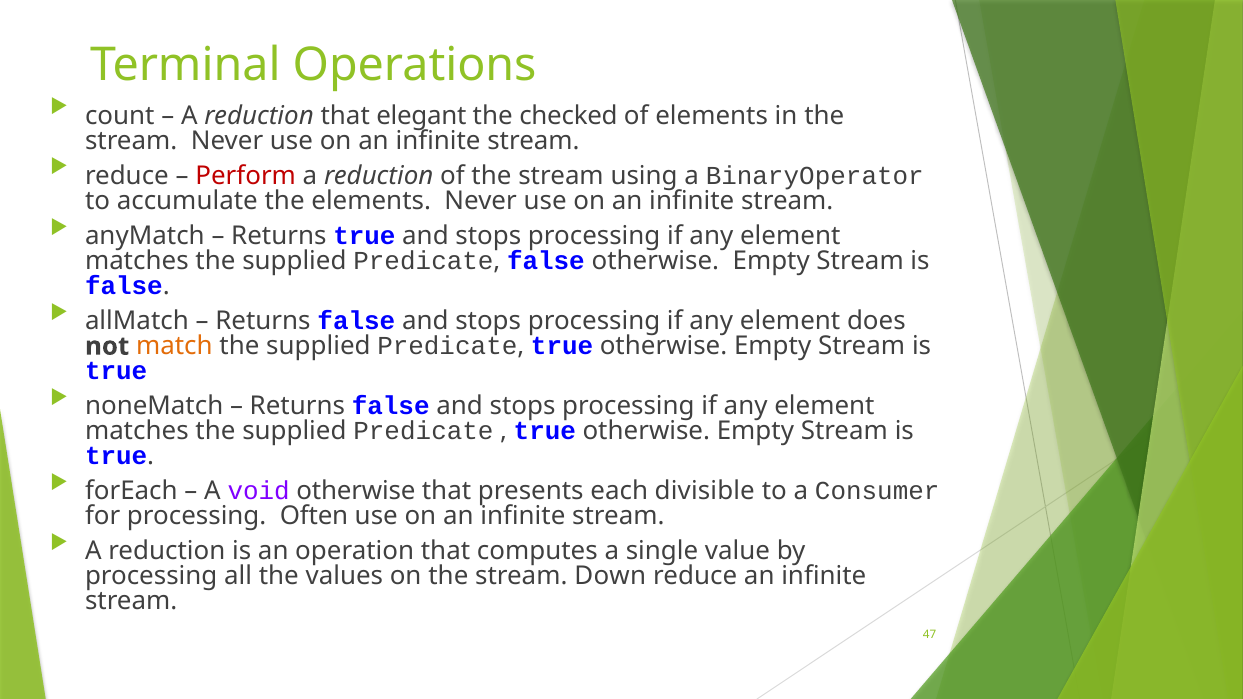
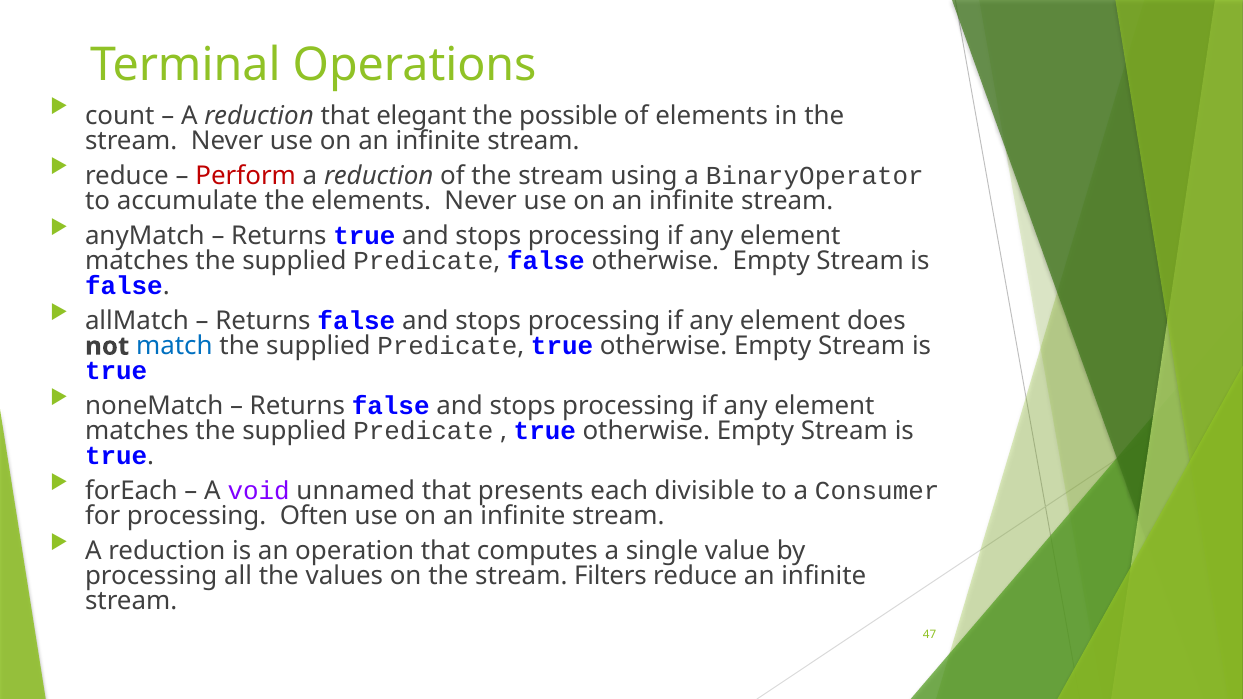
checked: checked -> possible (568, 116)
match colour: orange -> blue (174, 346)
void otherwise: otherwise -> unnamed (356, 491)
Down: Down -> Filters (610, 576)
